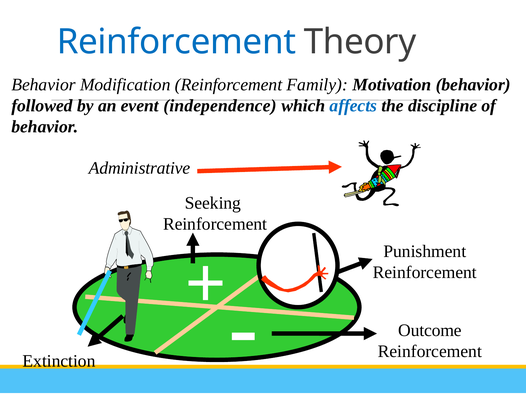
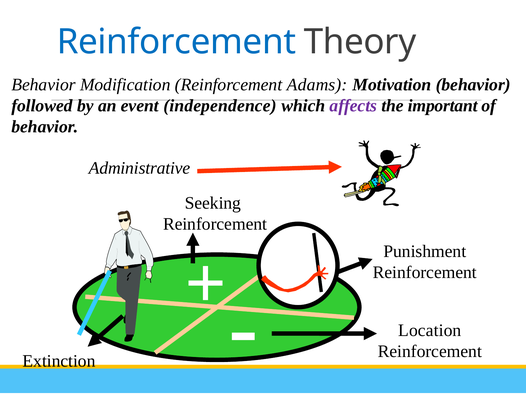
Family: Family -> Adams (317, 85)
affects colour: blue -> purple (353, 106)
discipline: discipline -> important (443, 106)
Outcome: Outcome -> Location (430, 330)
